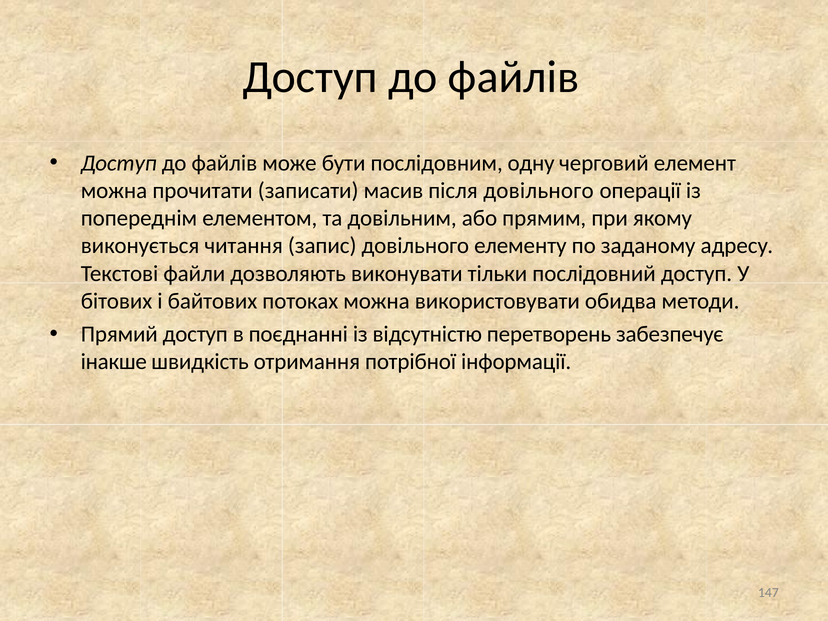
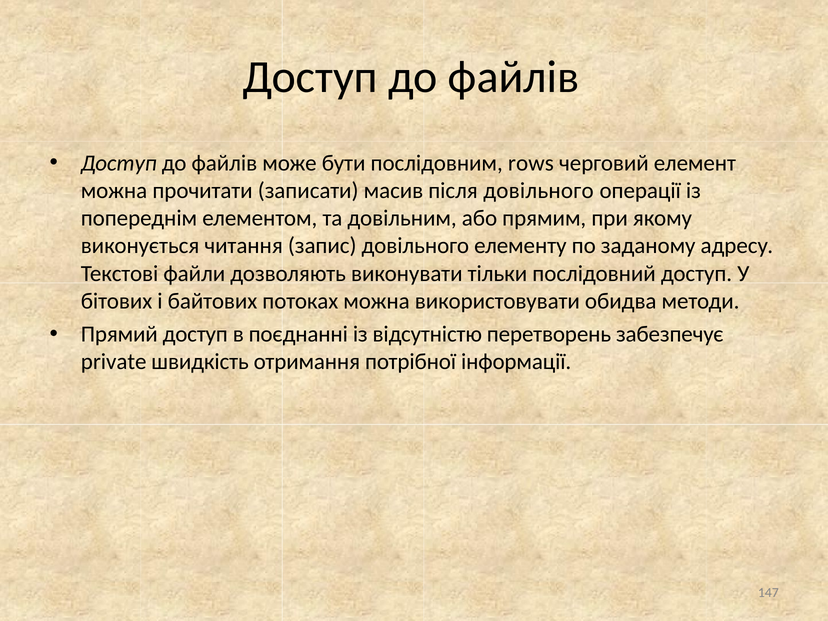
одну: одну -> rows (531, 163)
інакше: інакше -> private (114, 362)
